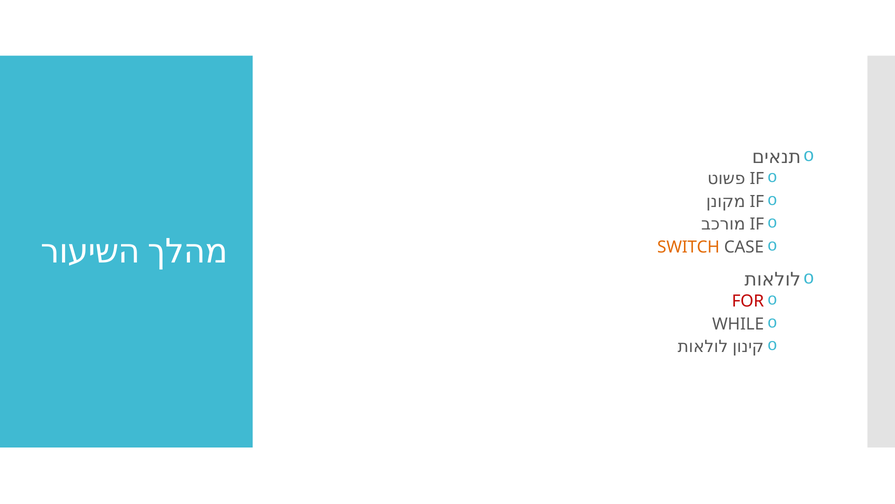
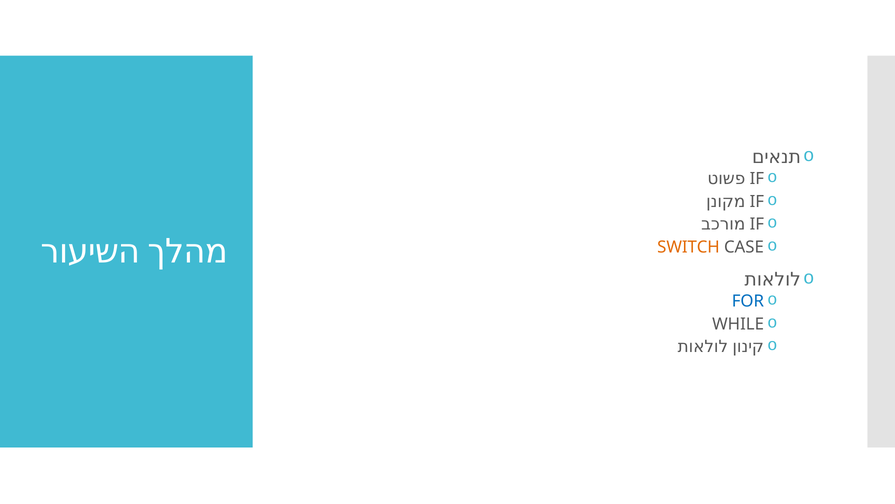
FOR colour: red -> blue (748, 301)
